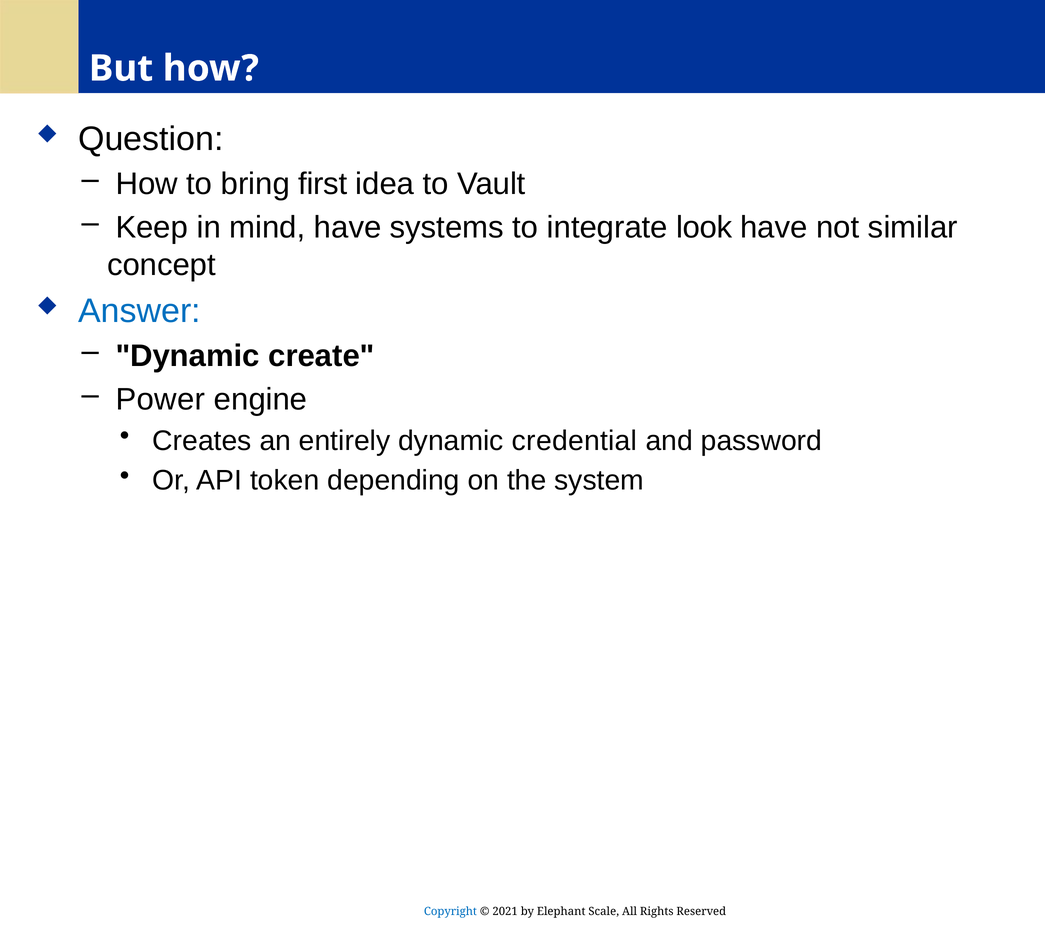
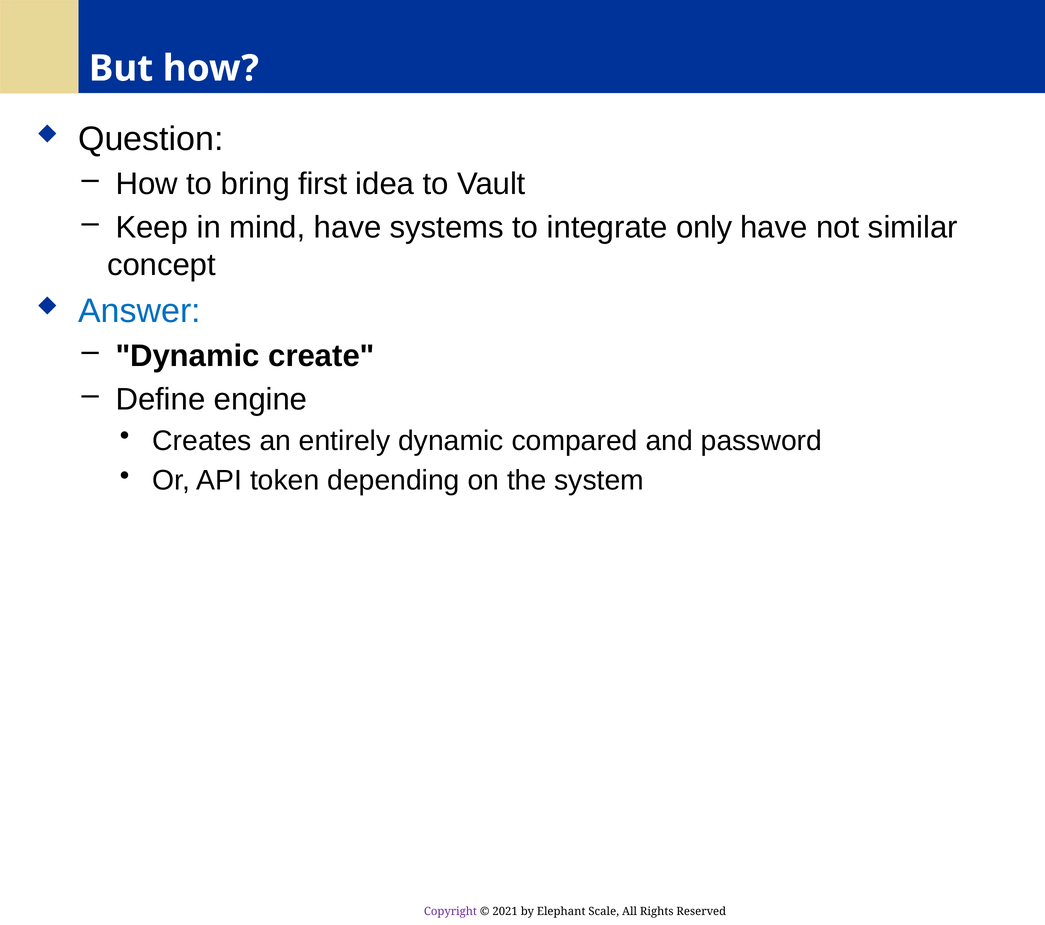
look: look -> only (704, 228)
Power: Power -> Define (161, 400)
credential: credential -> compared (575, 441)
Copyright colour: blue -> purple (450, 912)
